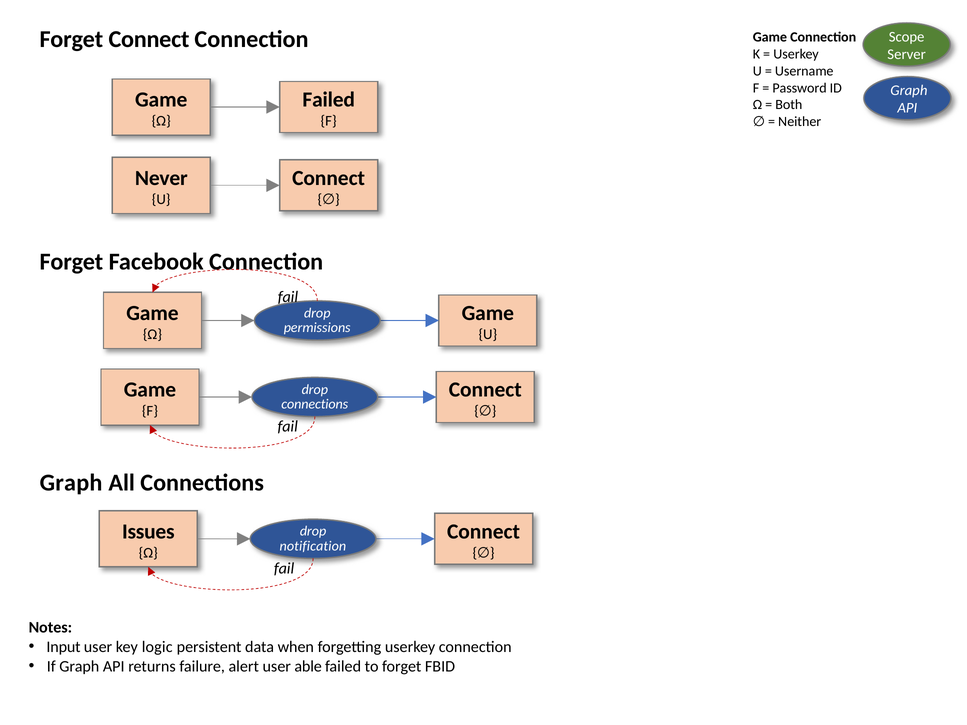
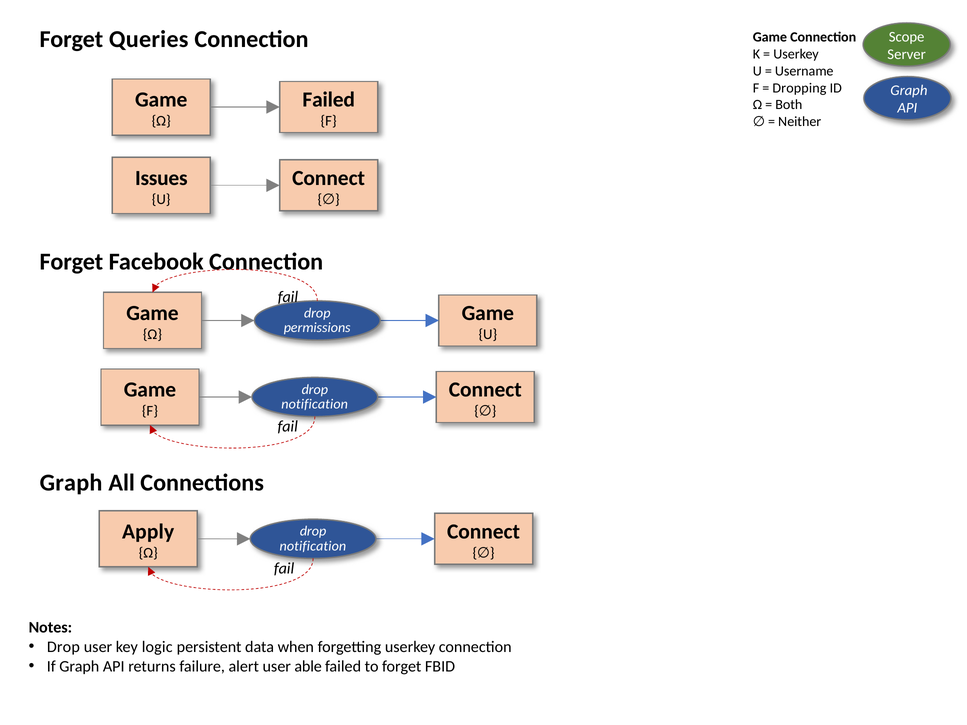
Forget Connect: Connect -> Queries (149, 39)
Password: Password -> Dropping (799, 88)
Never: Never -> Issues (161, 178)
connections: connections -> notification (315, 404)
Issues: Issues -> Apply (148, 532)
Input: Input -> Drop (63, 647)
